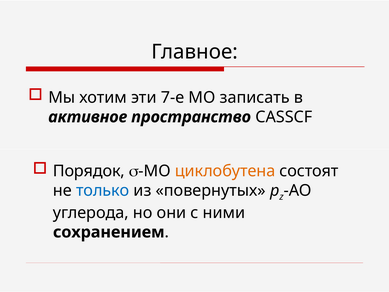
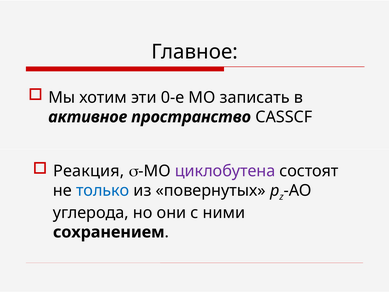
7-е: 7-е -> 0-е (173, 97)
Порядок: Порядок -> Реакция (89, 171)
циклобутена colour: orange -> purple (225, 171)
